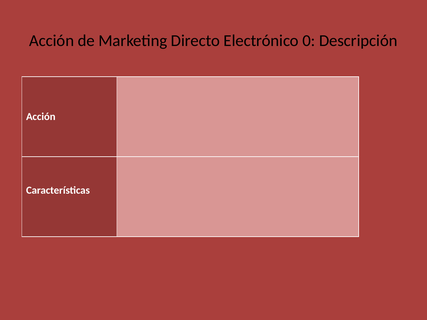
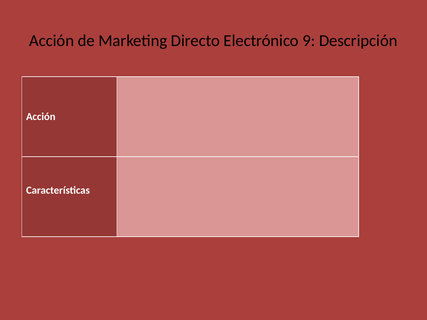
0: 0 -> 9 (309, 41)
